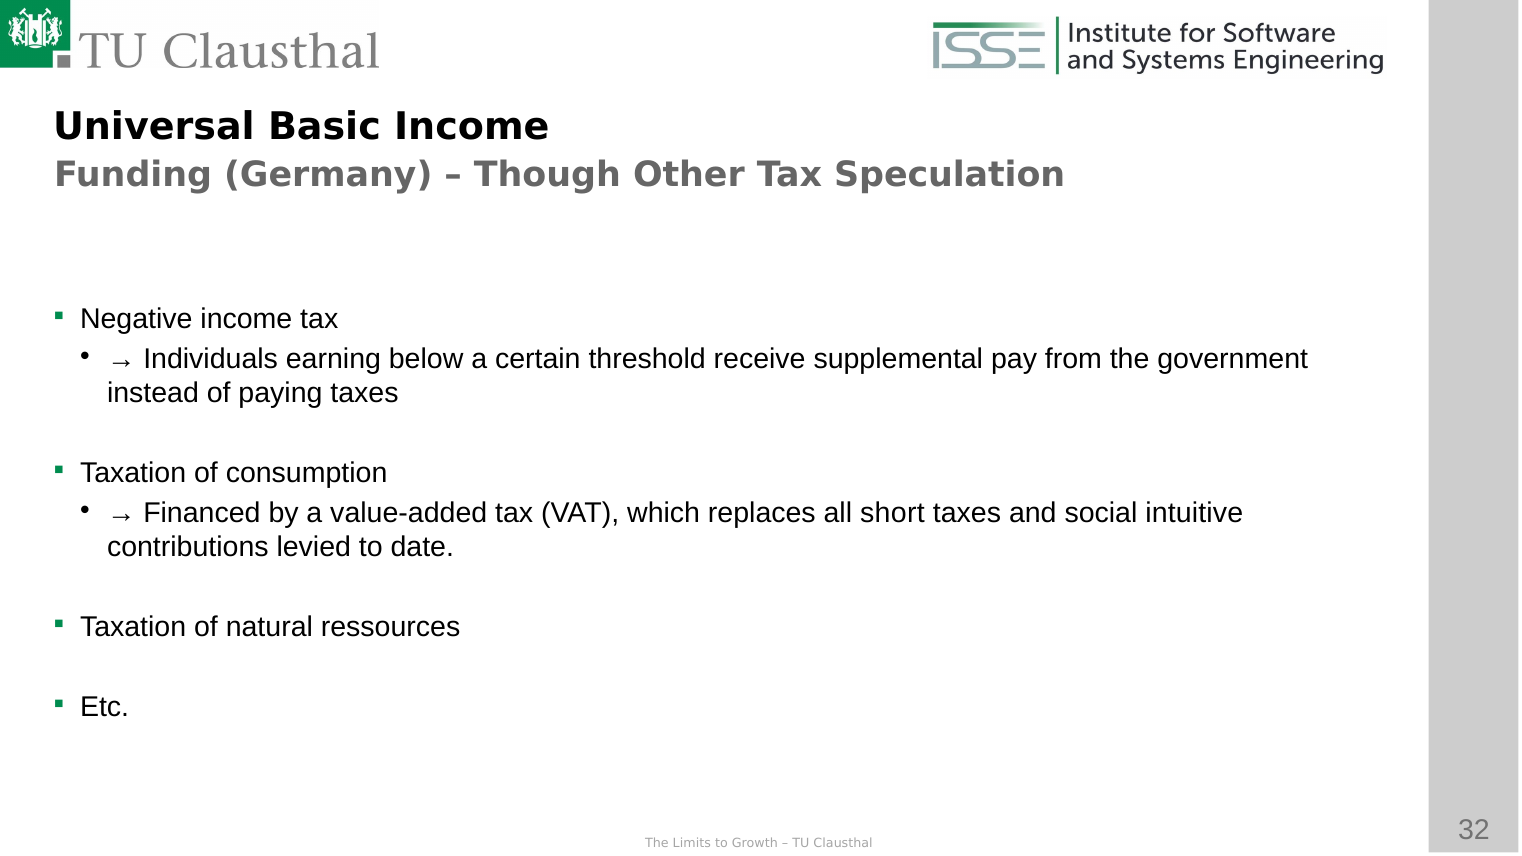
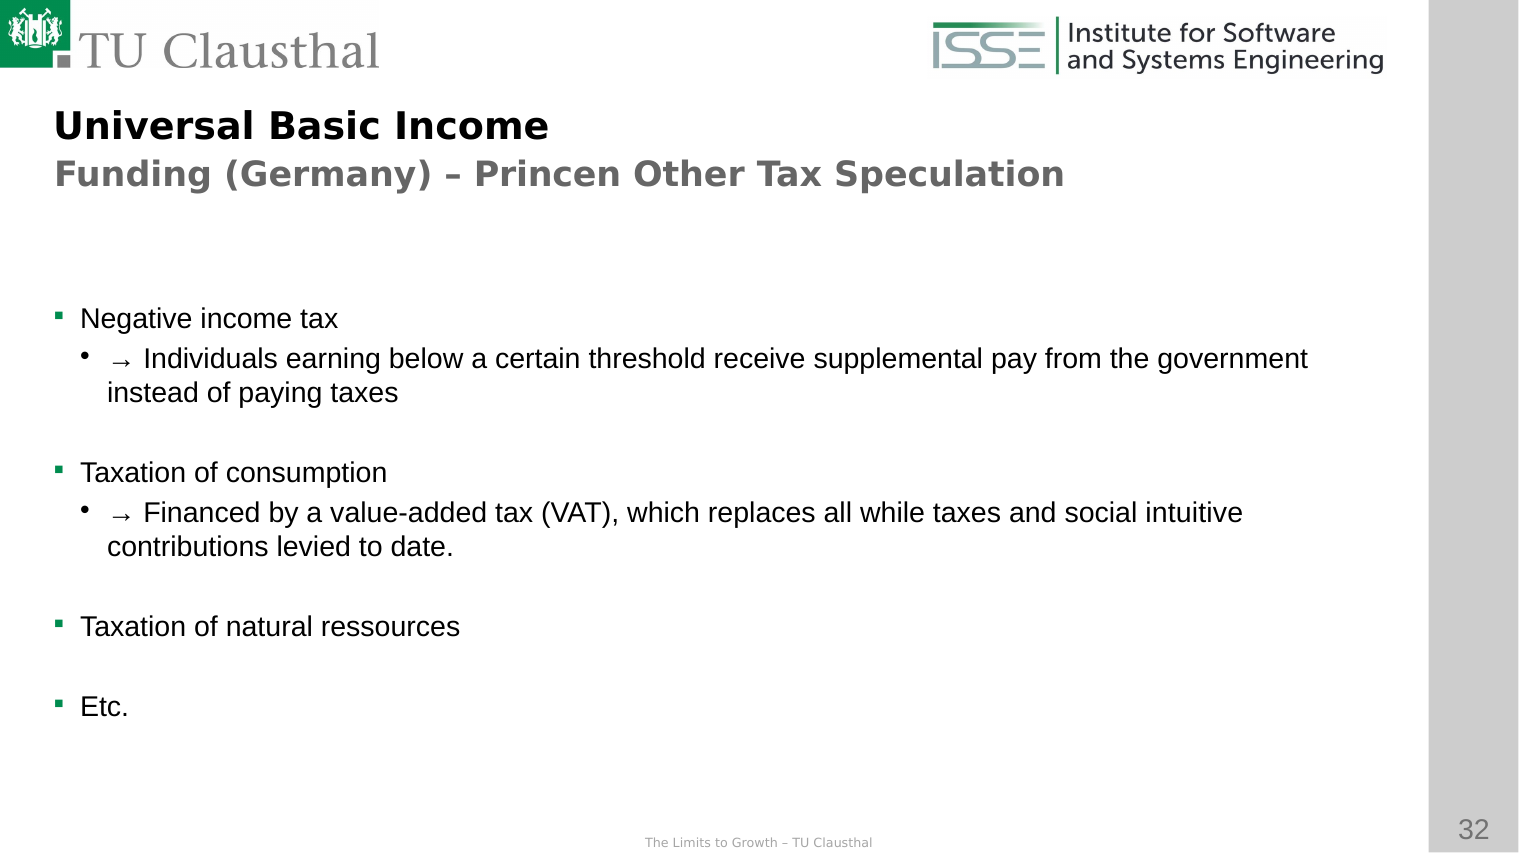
Though: Though -> Princen (548, 175)
short: short -> while (893, 513)
